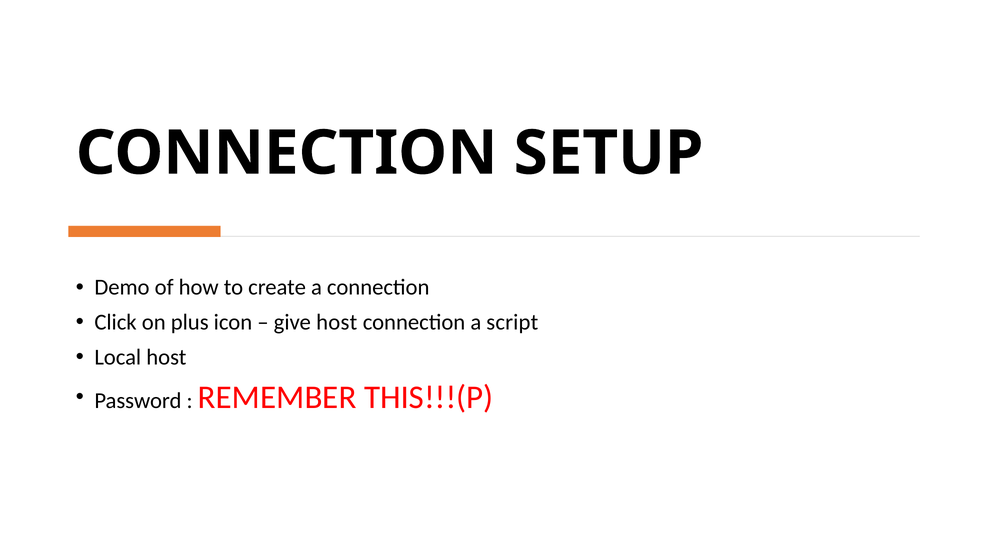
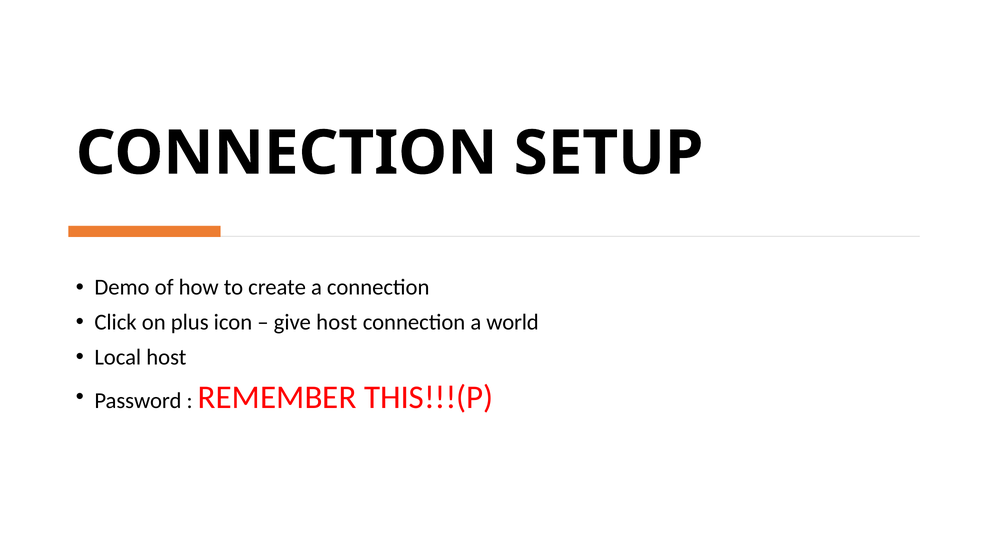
script: script -> world (512, 322)
